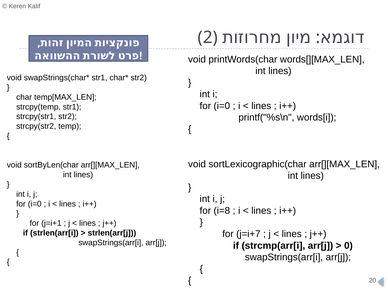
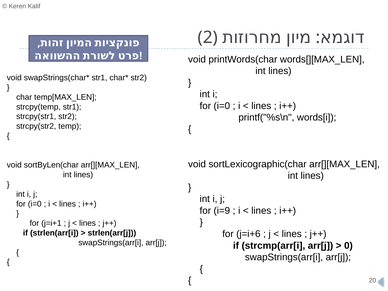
i=8: i=8 -> i=9 (222, 211)
j=i+7: j=i+7 -> j=i+6 (248, 234)
